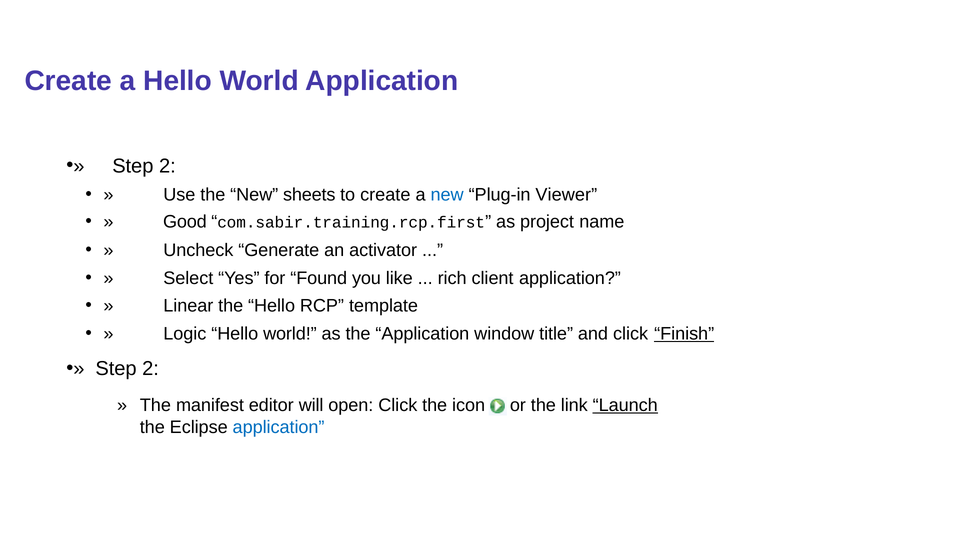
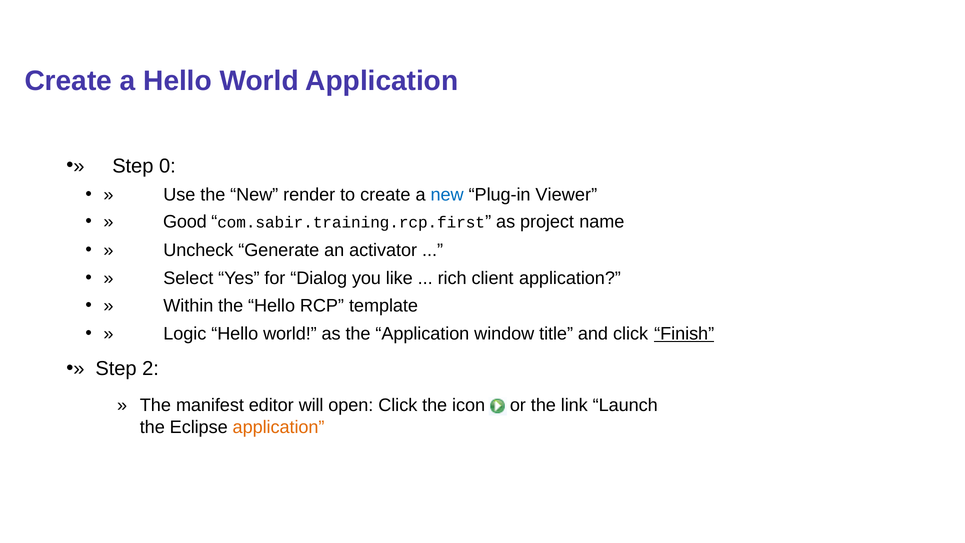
2: 2 -> 0 (167, 166)
sheets: sheets -> render (309, 195)
Found: Found -> Dialog (319, 278)
Linear: Linear -> Within (188, 306)
Launch underline: present -> none (625, 405)
application colour: blue -> orange (279, 427)
